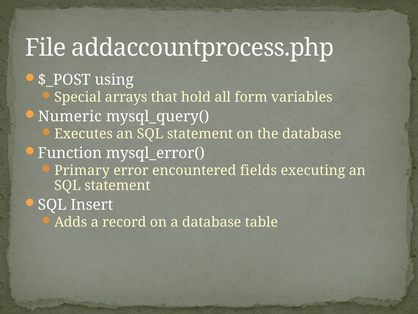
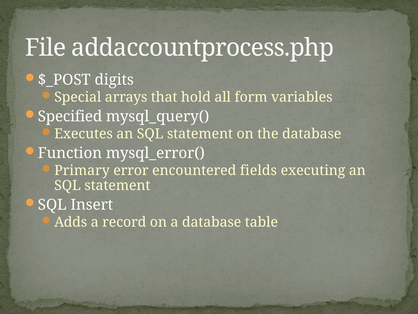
using: using -> digits (114, 80)
Numeric: Numeric -> Specified (70, 116)
